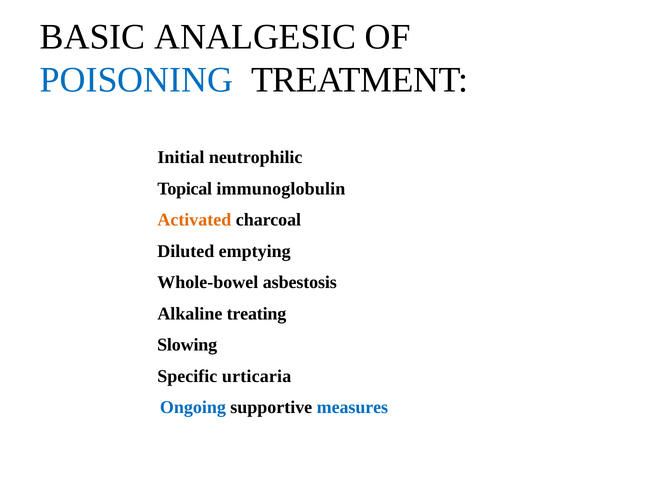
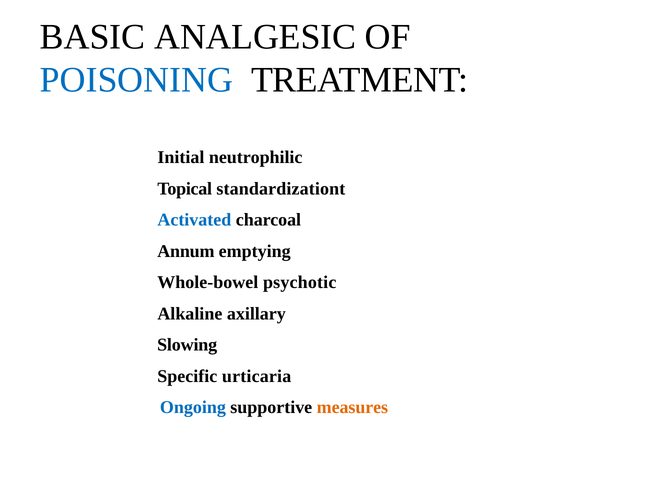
immunoglobulin: immunoglobulin -> standardizationt (281, 189)
Activated colour: orange -> blue (194, 220)
Diluted: Diluted -> Annum (186, 251)
asbestosis: asbestosis -> psychotic (300, 283)
treating: treating -> axillary (256, 314)
measures colour: blue -> orange (352, 408)
